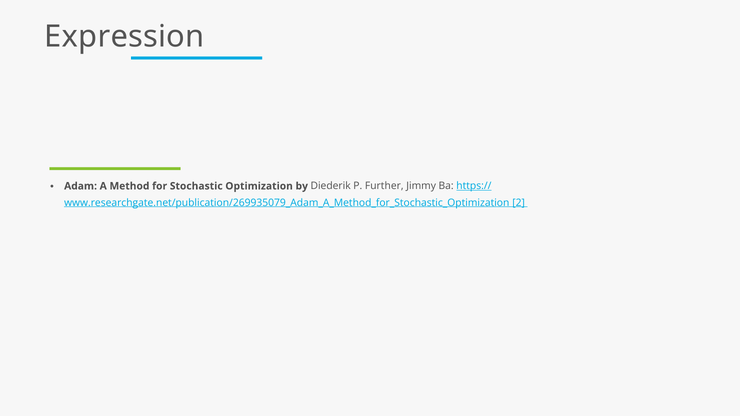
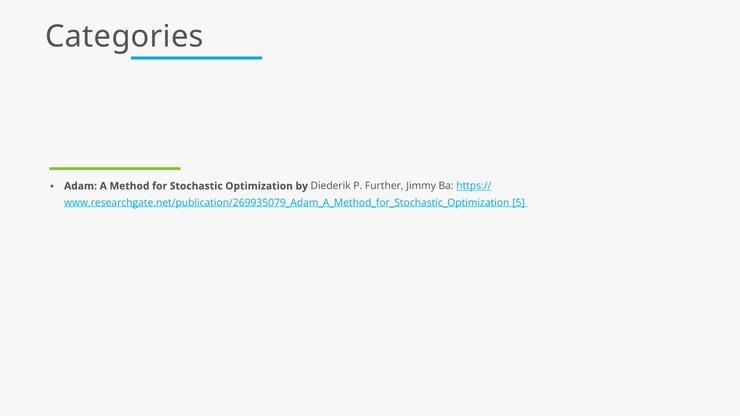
Expression: Expression -> Categories (124, 36)
2: 2 -> 5 (519, 203)
